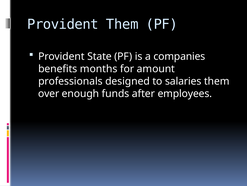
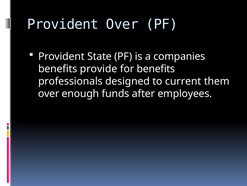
Provident Them: Them -> Over (122, 24)
months: months -> provide (99, 69)
for amount: amount -> benefits (156, 69)
salaries: salaries -> current (183, 81)
